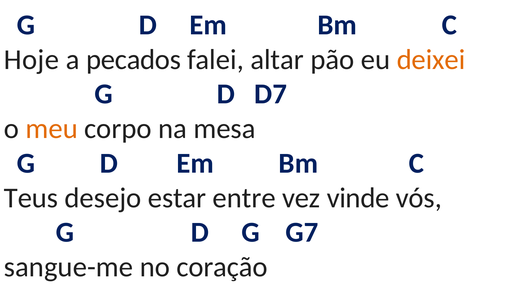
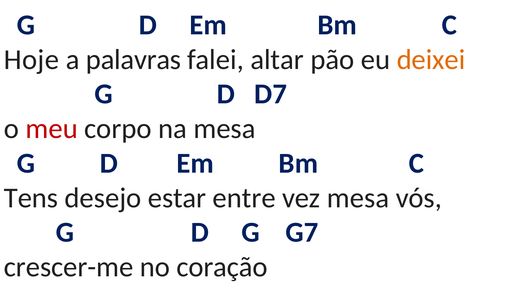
pecados: pecados -> palavras (134, 59)
meu colour: orange -> red (52, 128)
Teus: Teus -> Tens (31, 197)
vez vinde: vinde -> mesa (358, 197)
sangue-me: sangue-me -> crescer-me (69, 266)
